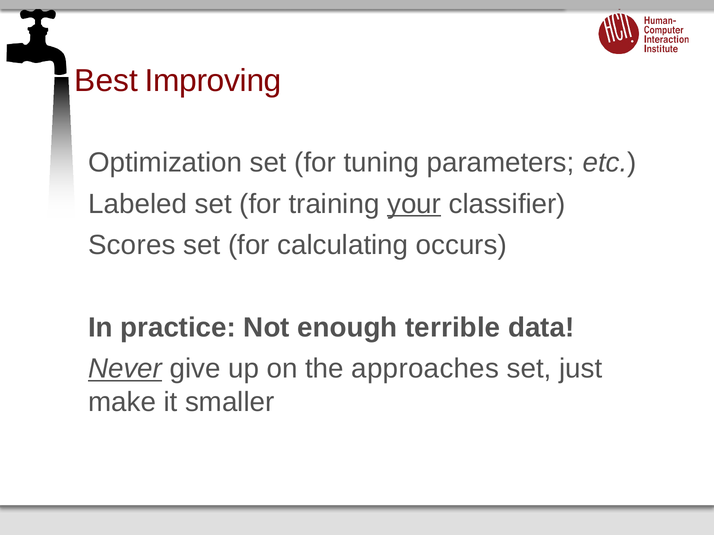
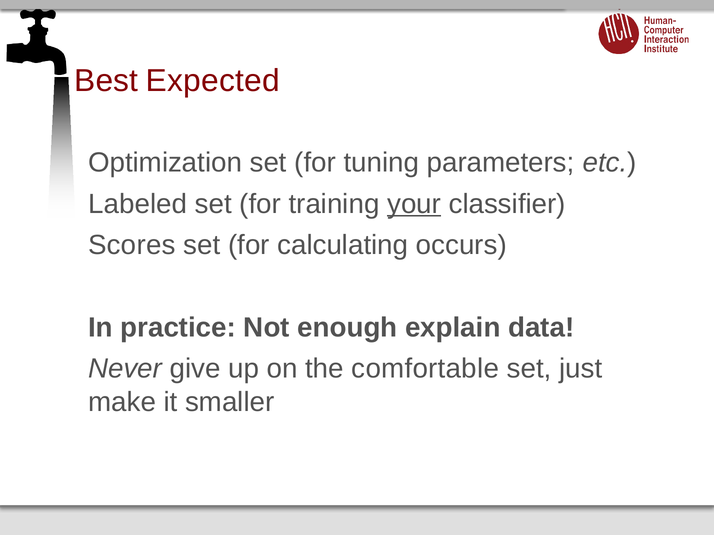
Improving: Improving -> Expected (213, 81)
terrible: terrible -> explain (453, 328)
Never underline: present -> none (125, 369)
approaches: approaches -> comfortable (425, 369)
